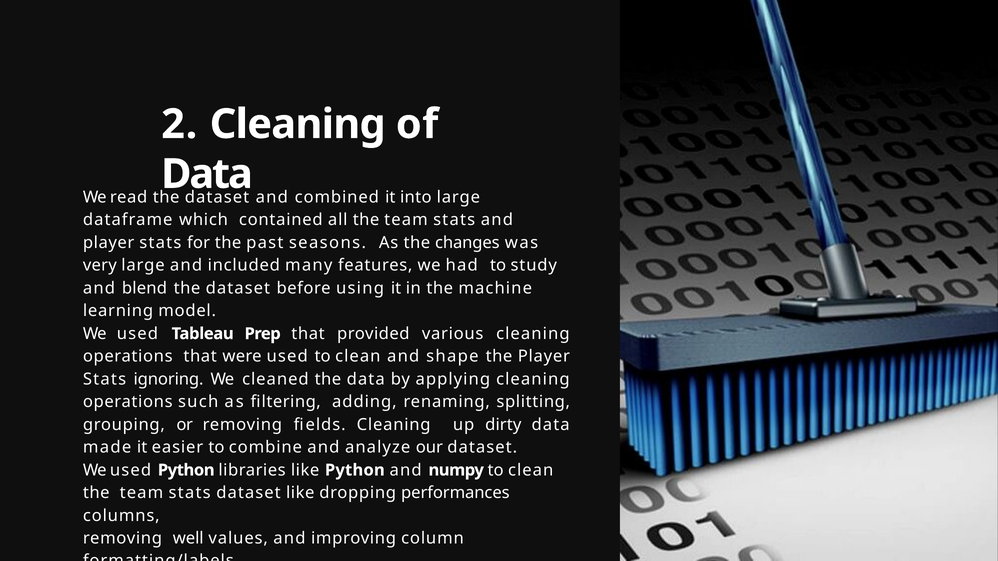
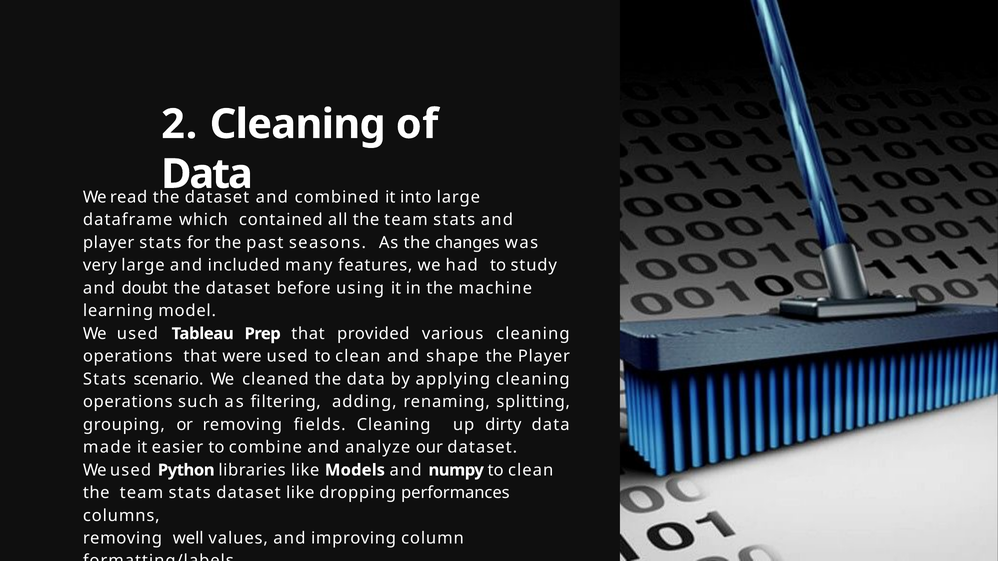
blend: blend -> doubt (145, 288)
ignoring: ignoring -> scenario (169, 379)
like Python: Python -> Models (355, 470)
